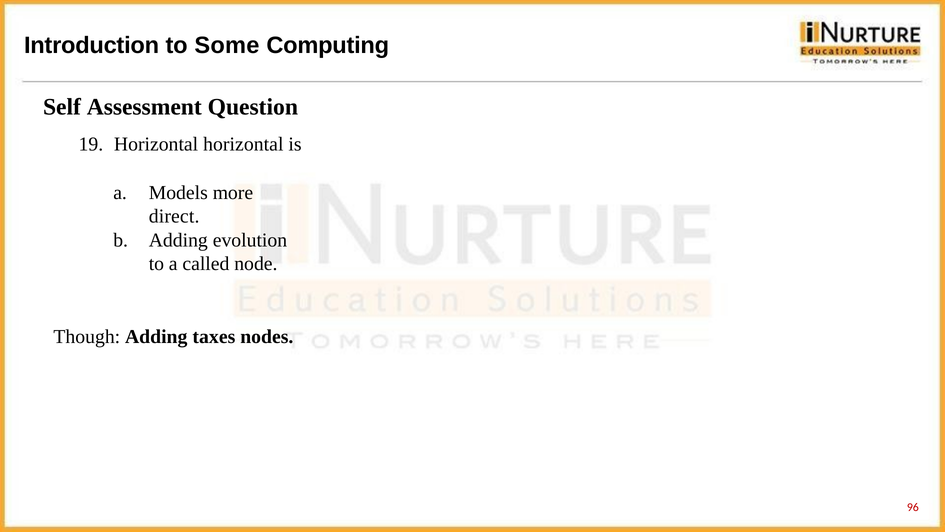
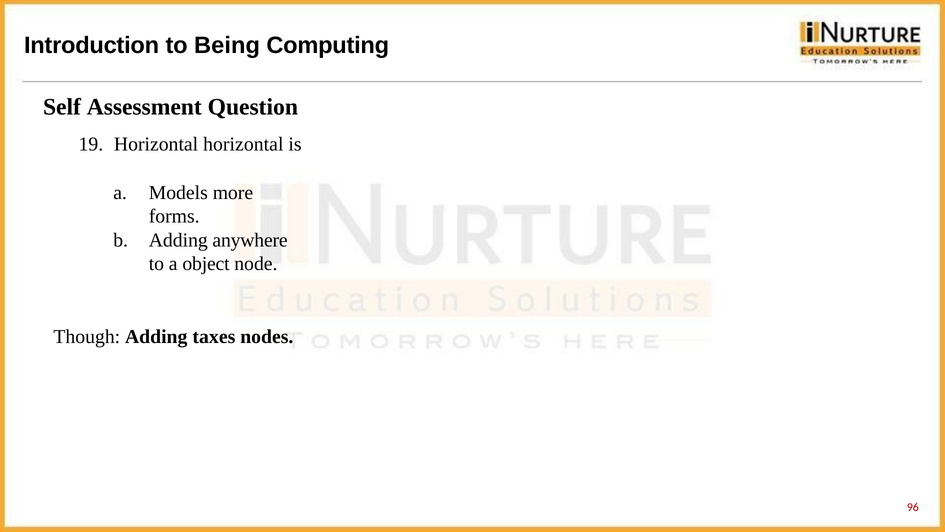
Some: Some -> Being (227, 46)
direct: direct -> forms (174, 216)
evolution: evolution -> anywhere (250, 240)
called: called -> object (206, 264)
